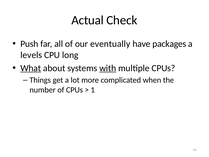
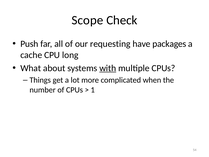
Actual: Actual -> Scope (87, 20)
eventually: eventually -> requesting (110, 44)
levels: levels -> cache (31, 55)
What underline: present -> none (31, 68)
